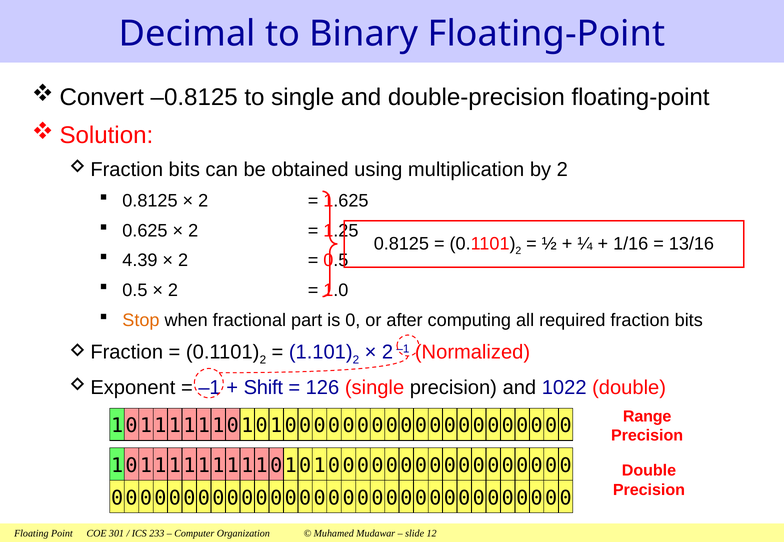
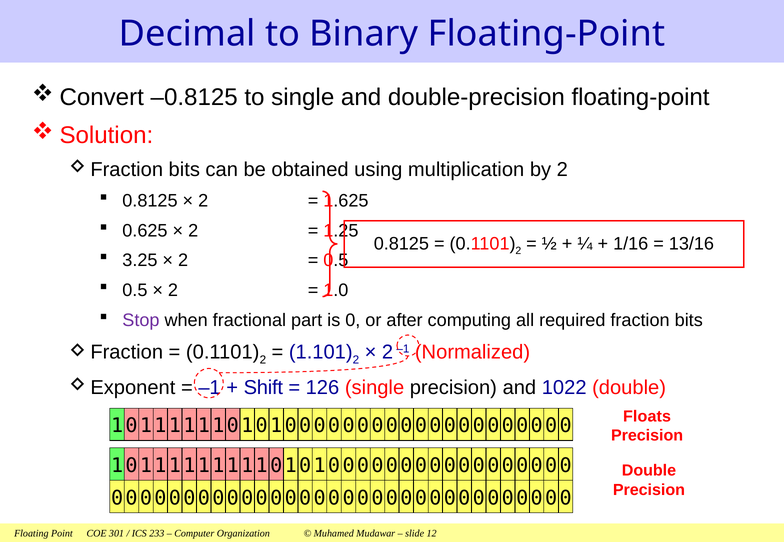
4.39: 4.39 -> 3.25 (140, 261)
Stop colour: orange -> purple (141, 321)
Range: Range -> Floats (647, 417)
